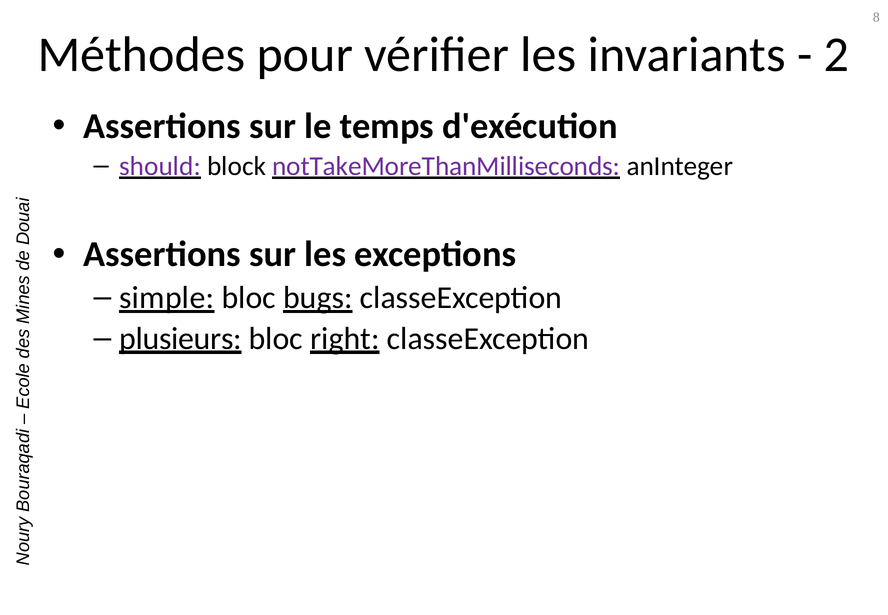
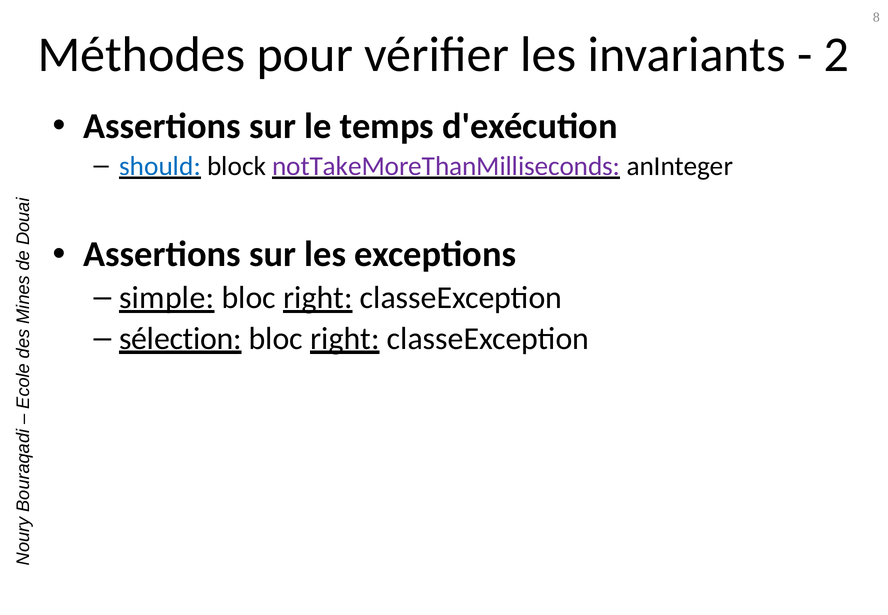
should colour: purple -> blue (160, 166)
bugs: bugs -> right (318, 298)
plusieurs: plusieurs -> sélection (180, 338)
